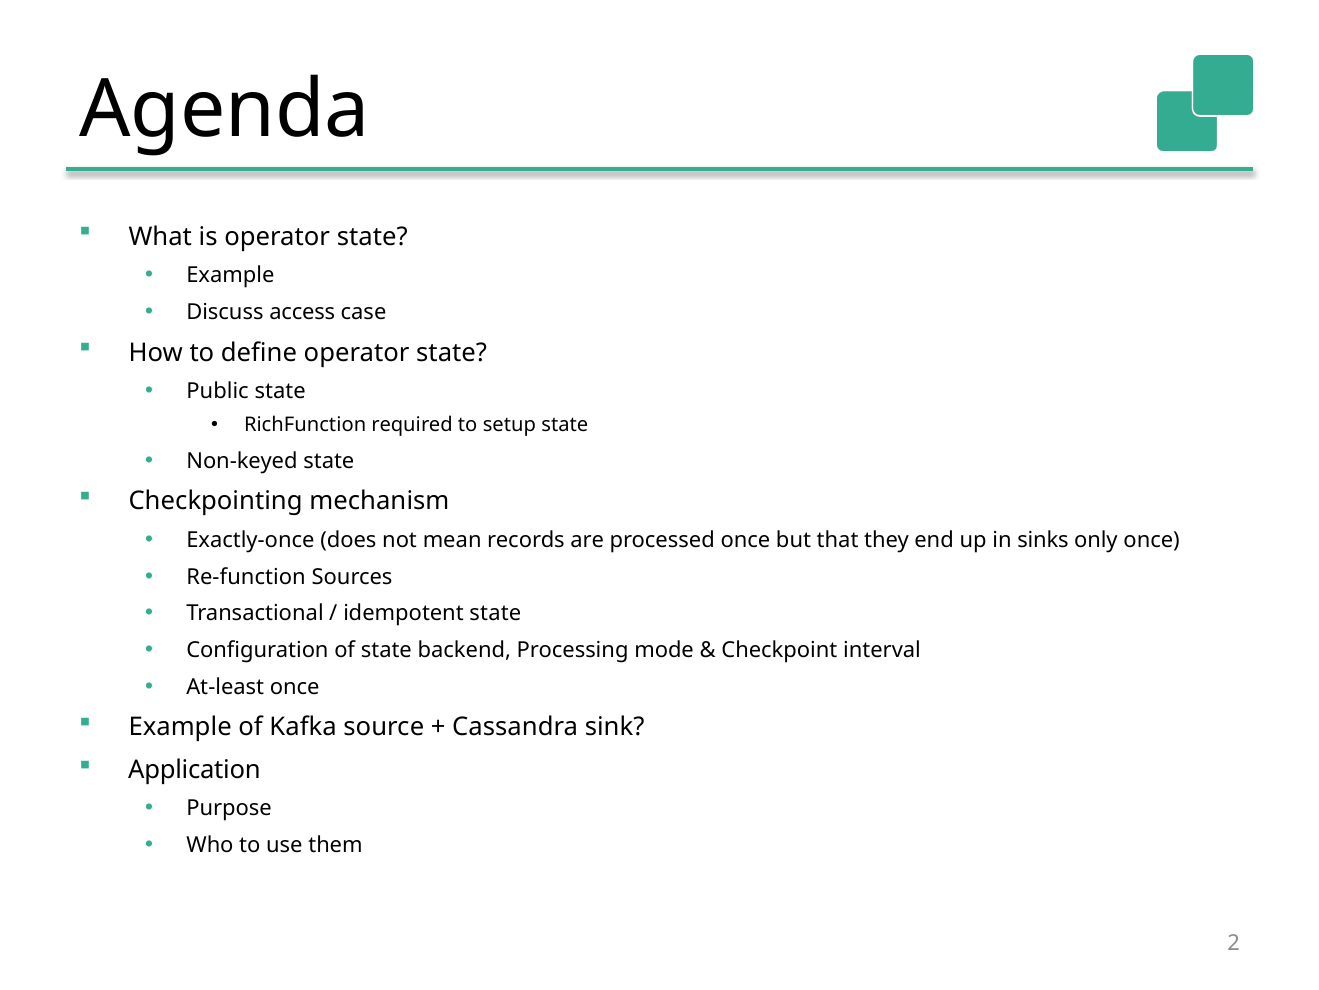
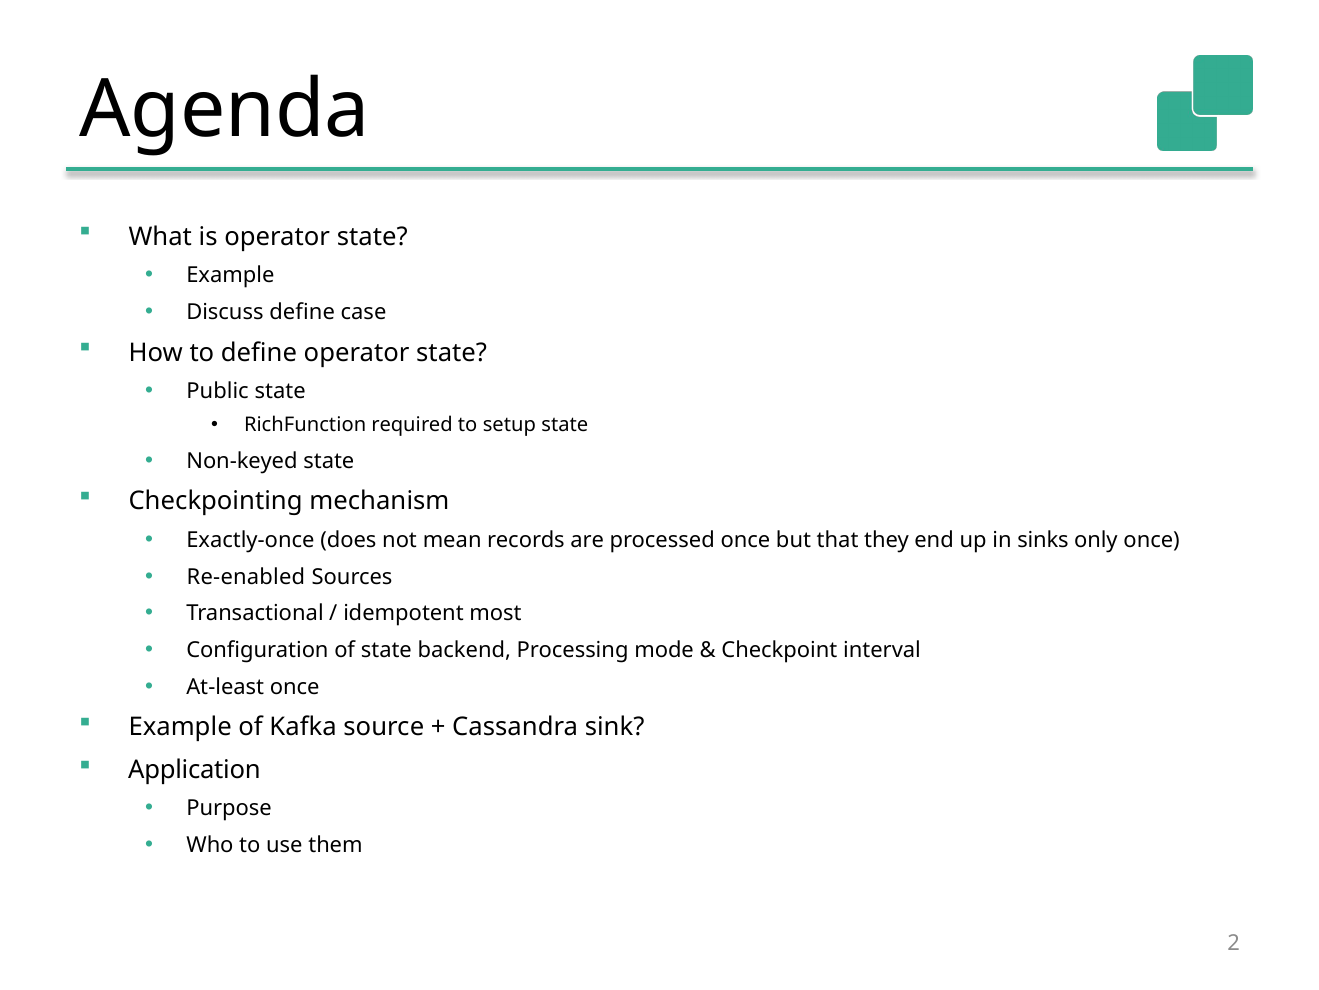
Discuss access: access -> define (302, 312)
Re-function: Re-function -> Re-enabled (246, 576)
idempotent state: state -> most (495, 613)
